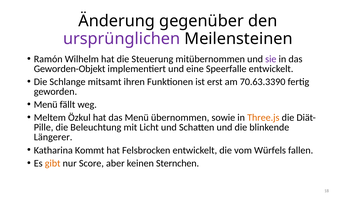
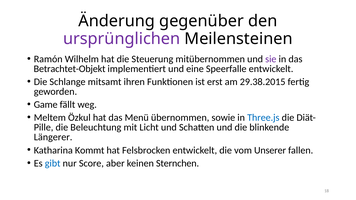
Geworden-Objekt: Geworden-Objekt -> Betrachtet-Objekt (70, 69)
70.63.3390: 70.63.3390 -> 29.38.2015 (263, 82)
Menü: Menü -> Game (46, 105)
Three.js colour: orange -> blue (263, 118)
Würfels: Würfels -> Unserer (270, 150)
gibt colour: orange -> blue (53, 163)
